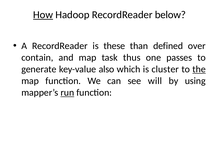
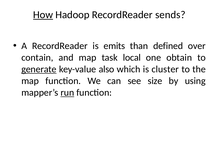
below: below -> sends (170, 15)
these: these -> emits (114, 46)
thus: thus -> local (132, 58)
passes: passes -> obtain (179, 58)
generate underline: none -> present (39, 69)
the underline: present -> none (199, 69)
will: will -> size (155, 81)
